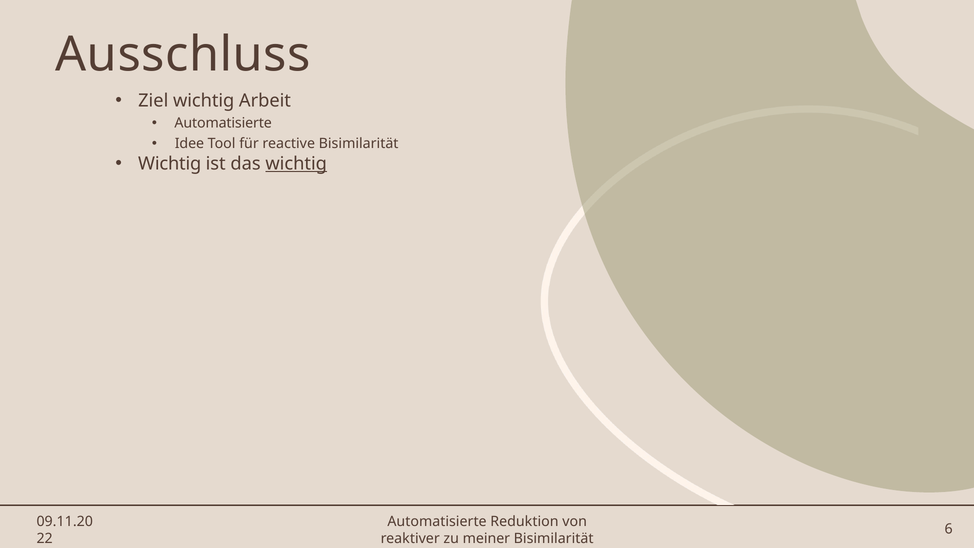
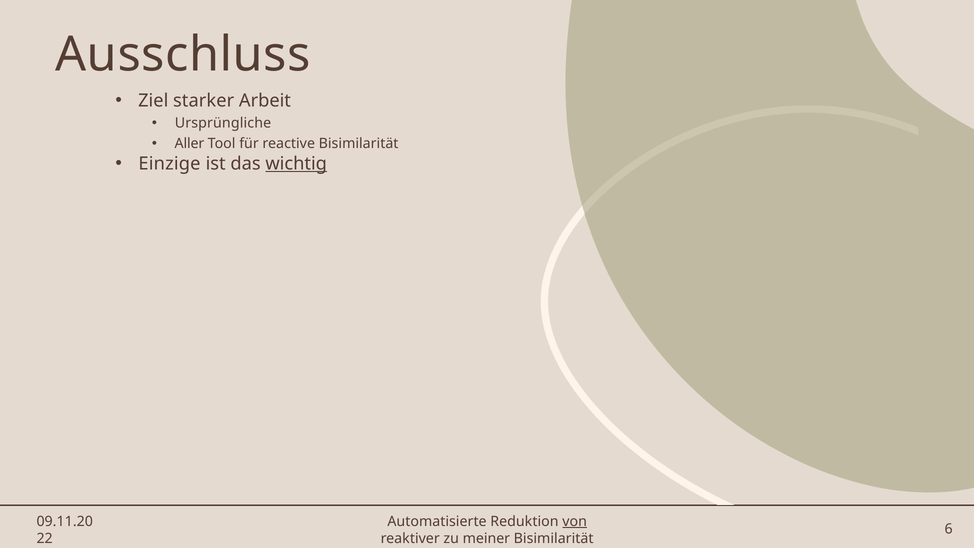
Ziel wichtig: wichtig -> starker (204, 101)
Automatisierte: Automatisierte -> Ursprüngliche (223, 123)
Idee: Idee -> Aller (189, 143)
Wichtig: Wichtig -> Einzige (170, 163)
von underline: none -> present (575, 521)
